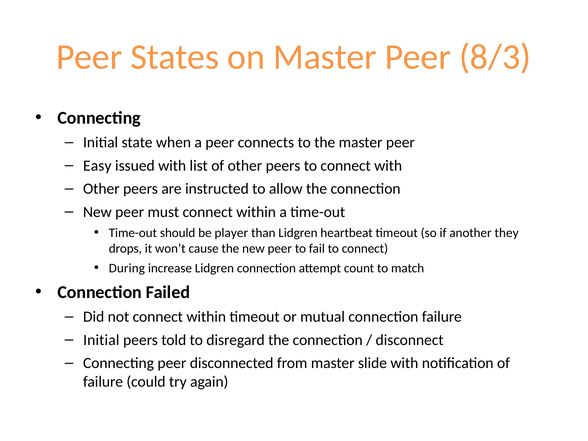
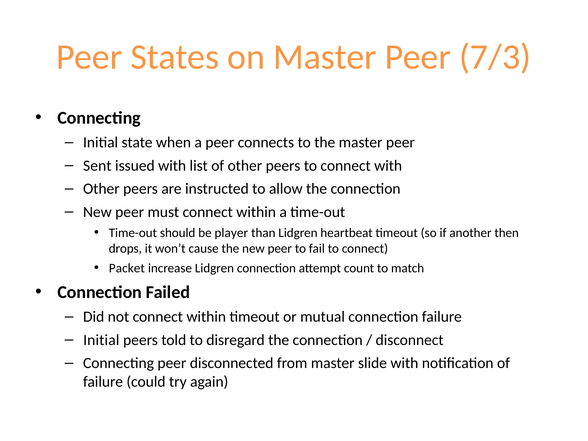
8/3: 8/3 -> 7/3 (495, 57)
Easy: Easy -> Sent (97, 166)
they: they -> then (507, 233)
During: During -> Packet (127, 268)
